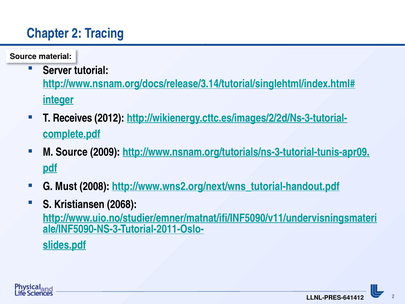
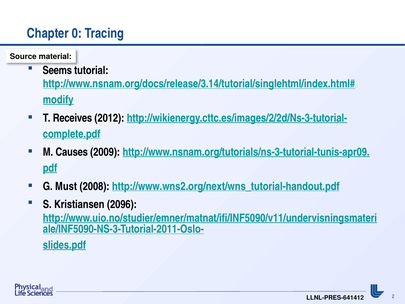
Chapter 2: 2 -> 0 (77, 33)
Server: Server -> Seems (57, 70)
integer: integer -> modify (58, 100)
M Source: Source -> Causes (72, 152)
2068: 2068 -> 2096 (122, 204)
